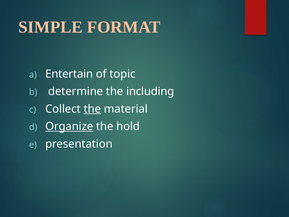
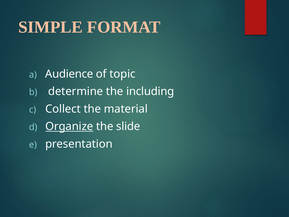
Entertain: Entertain -> Audience (69, 74)
the underline: present -> none (92, 109)
hold: hold -> slide (128, 126)
